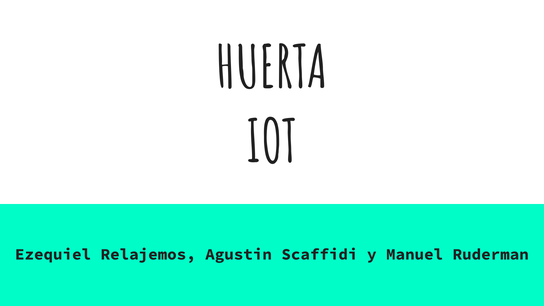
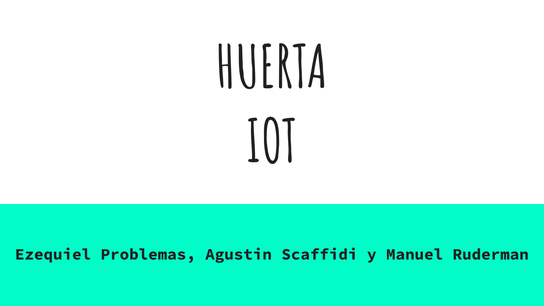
Relajemos: Relajemos -> Problemas (148, 254)
